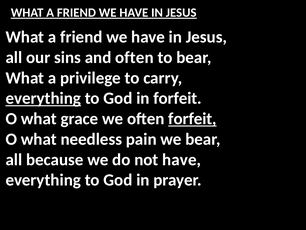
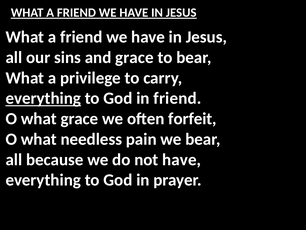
and often: often -> grace (134, 57)
in forfeit: forfeit -> friend (177, 98)
forfeit underline: present -> none (192, 119)
